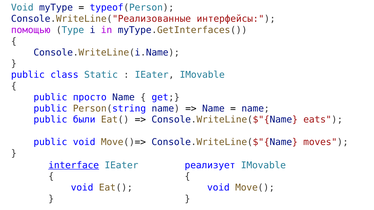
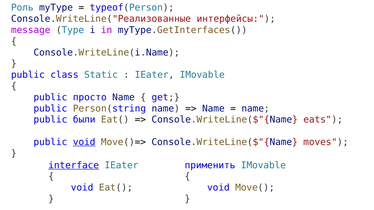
Void: Void -> Роль (22, 8)
помощью: помощью -> message (31, 30)
void underline: none -> present (84, 142)
реализует: реализует -> применить (210, 165)
